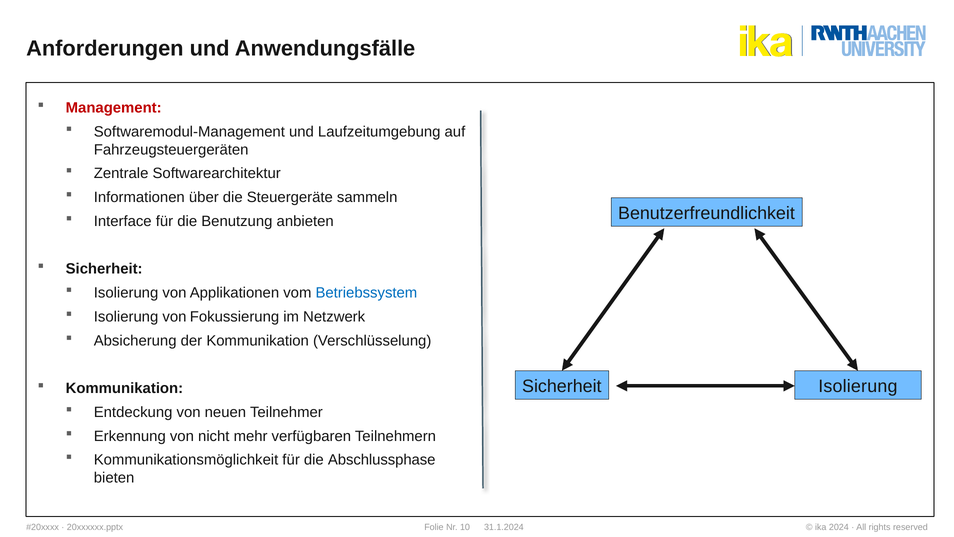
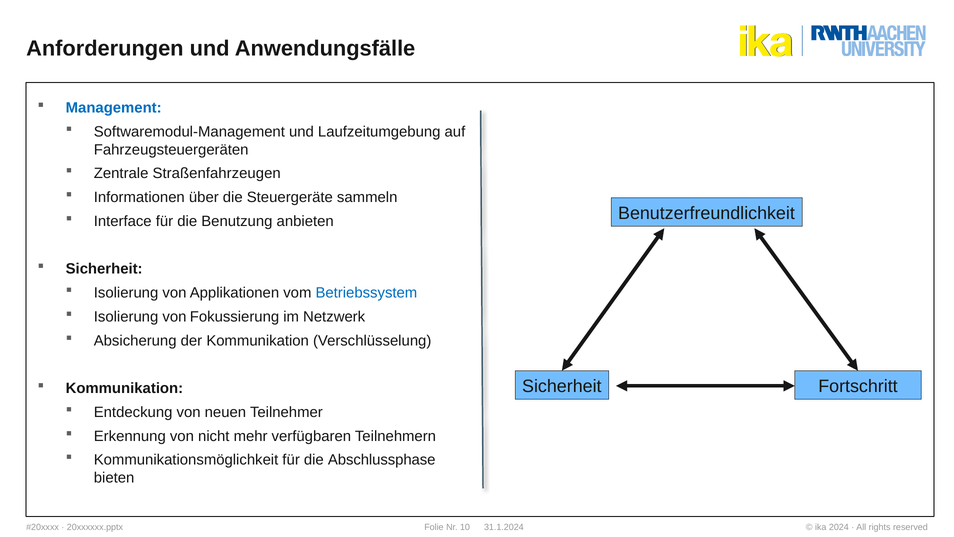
Management colour: red -> blue (114, 108)
Softwarearchitektur: Softwarearchitektur -> Straßenfahrzeugen (217, 173)
Sicherheit Isolierung: Isolierung -> Fortschritt (858, 386)
